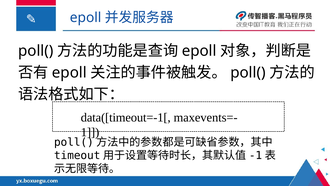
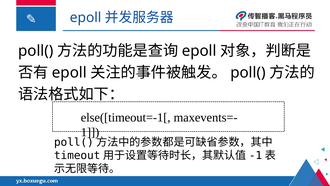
data([timeout=-1[: data([timeout=-1[ -> else([timeout=-1[ (126, 117)
